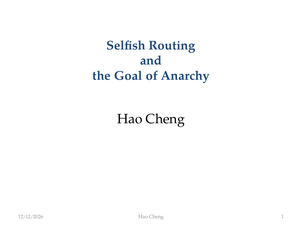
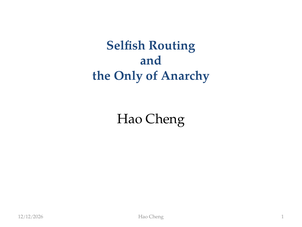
Goal: Goal -> Only (128, 75)
